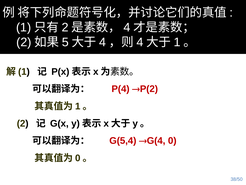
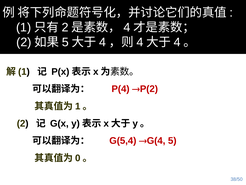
1: 1 -> 4 (177, 42)
0: 0 -> 5 (172, 140)
